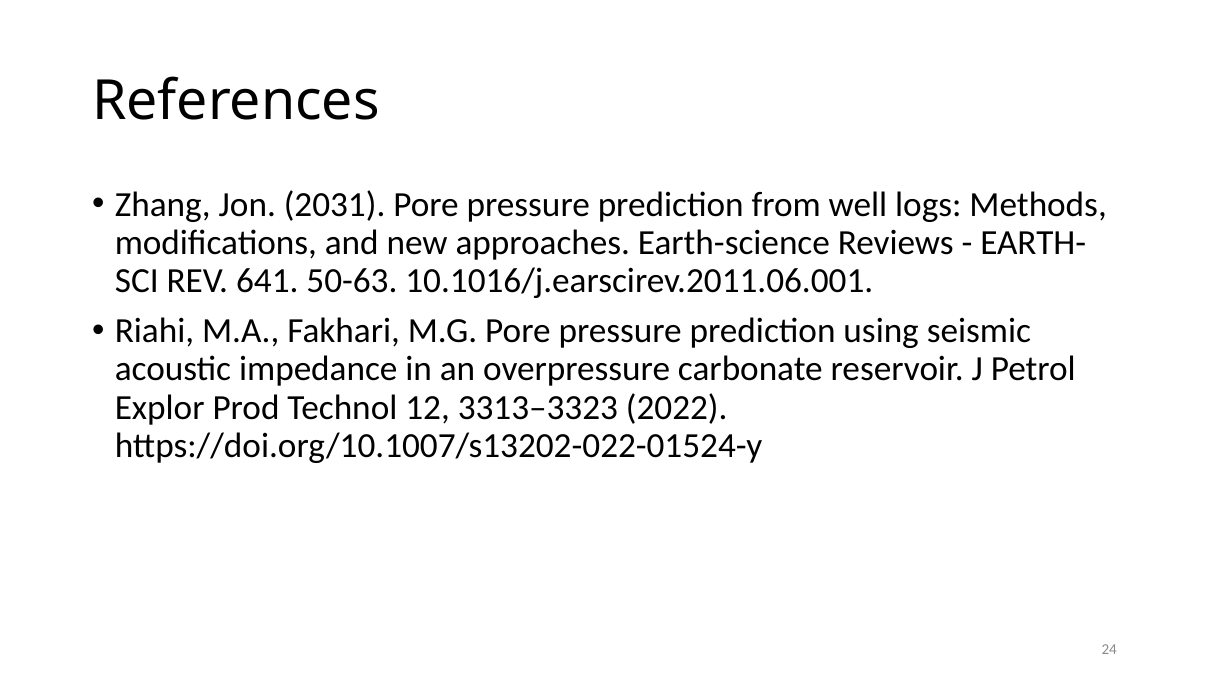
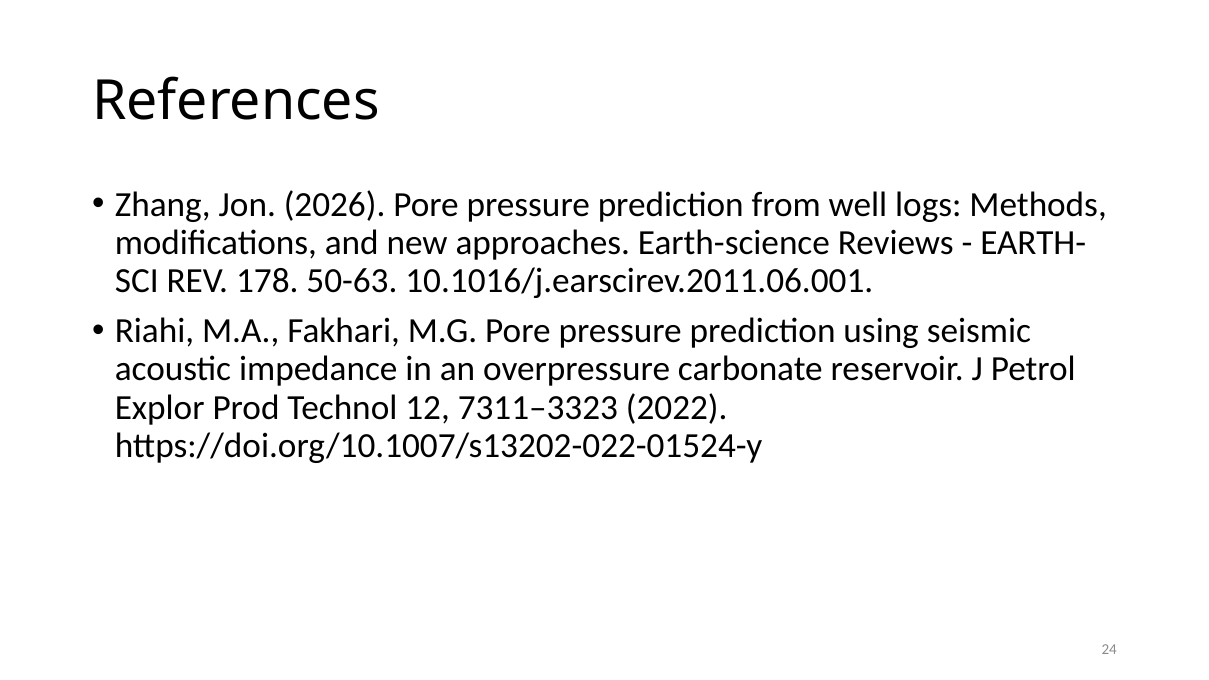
2031: 2031 -> 2026 (335, 204)
641: 641 -> 178 (267, 281)
3313–3323: 3313–3323 -> 7311–3323 (538, 407)
